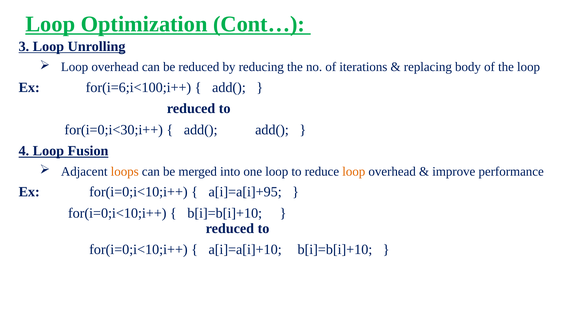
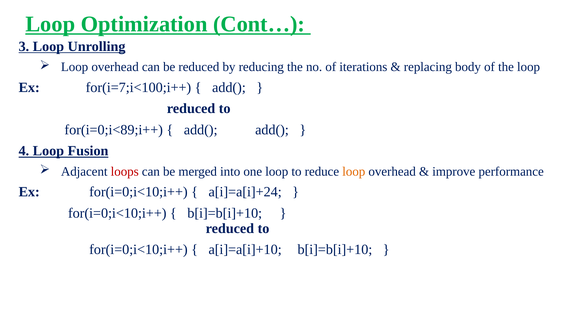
for(i=6;i<100;i++: for(i=6;i<100;i++ -> for(i=7;i<100;i++ (138, 87)
for(i=0;i<30;i++: for(i=0;i<30;i++ -> for(i=0;i<89;i++ (114, 130)
loops colour: orange -> red (125, 171)
a[i]=a[i]+95: a[i]=a[i]+95 -> a[i]=a[i]+24 (245, 192)
